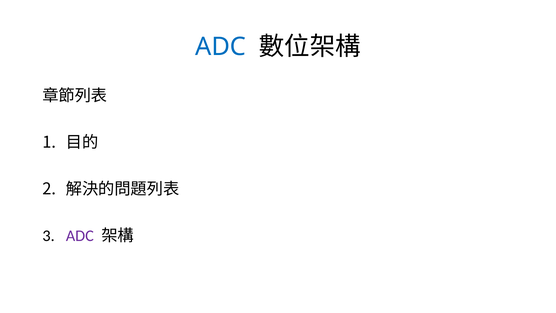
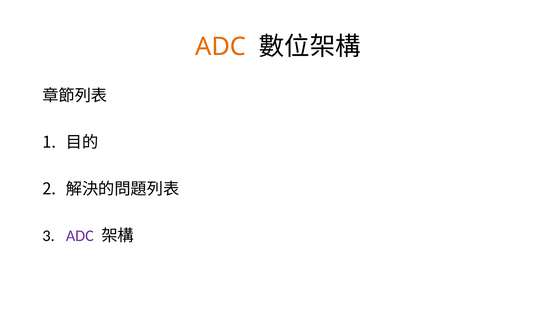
ADC colour: blue -> orange (221, 47)
